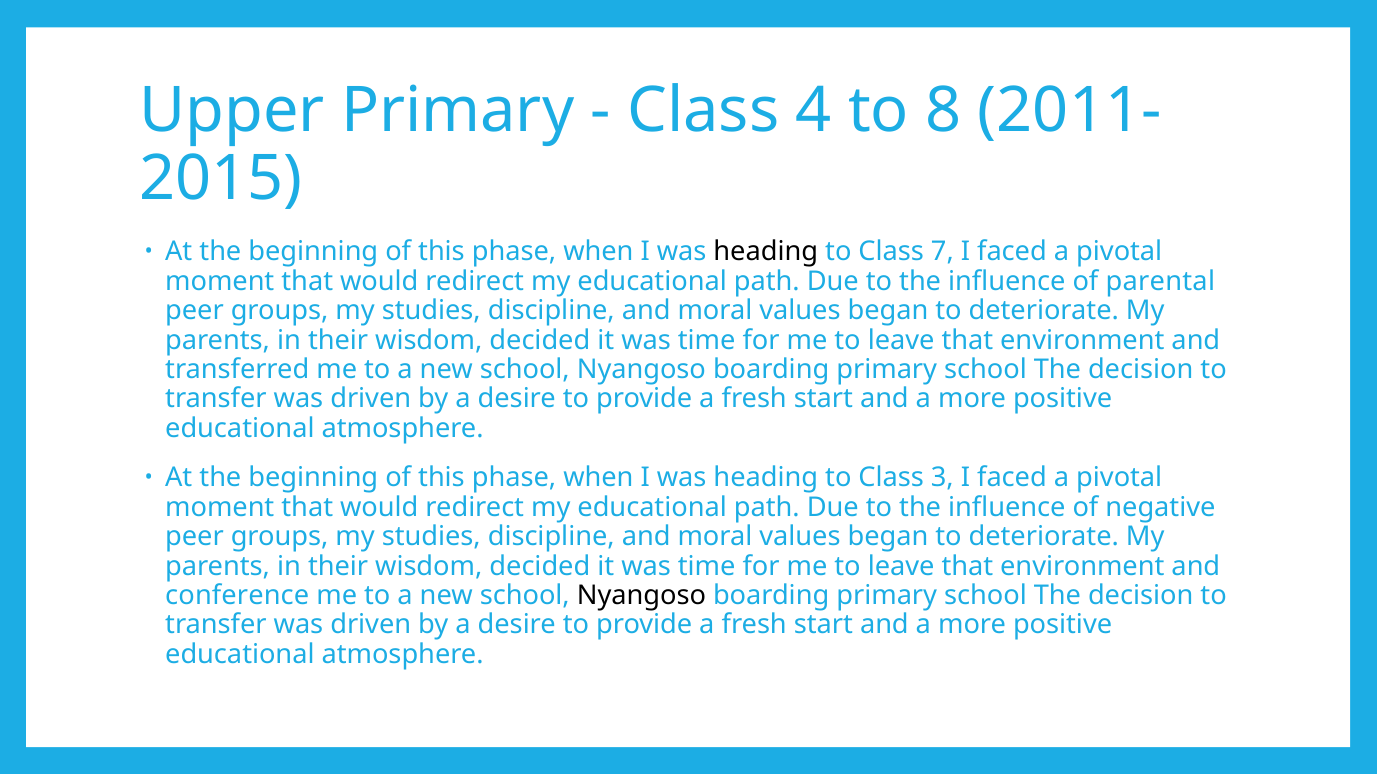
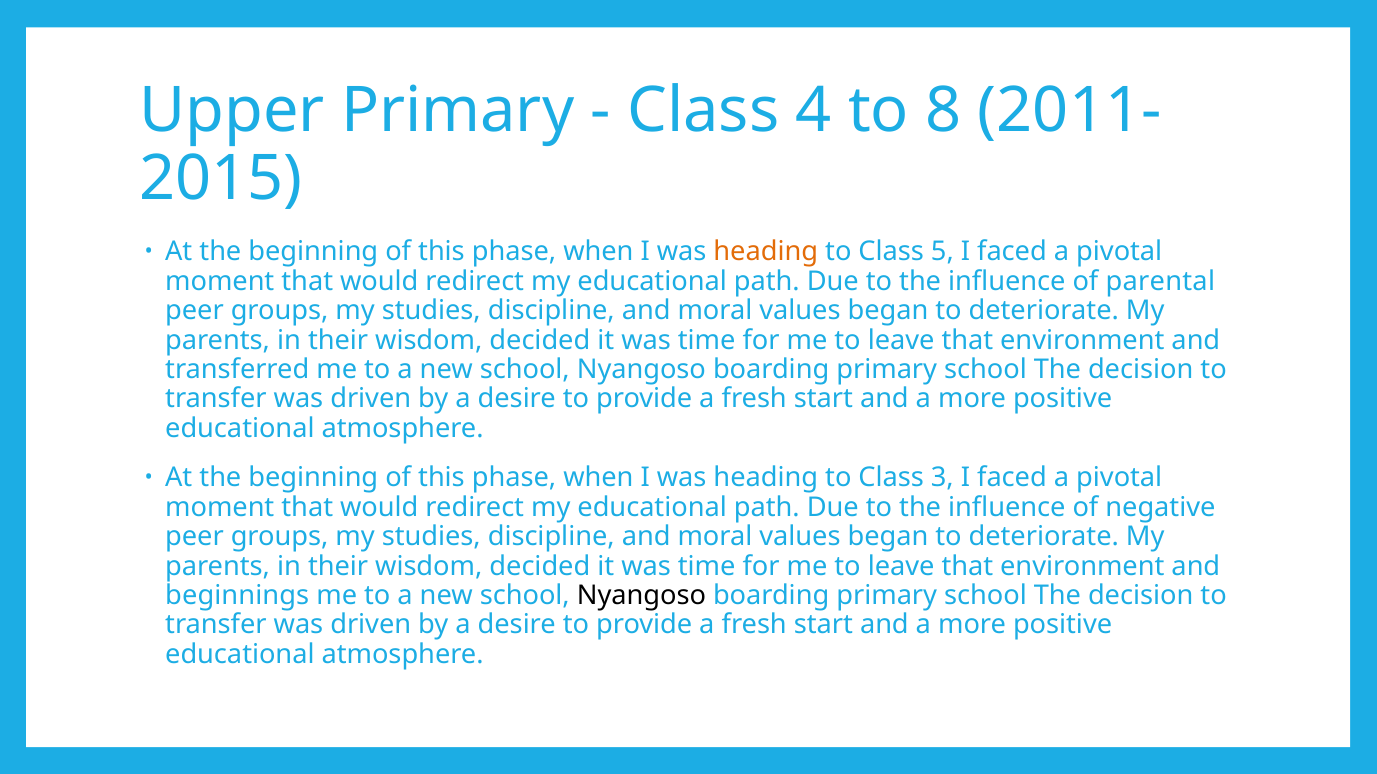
heading colour: black -> orange (766, 252)
7: 7 -> 5 (942, 252)
conference: conference -> beginnings (237, 596)
